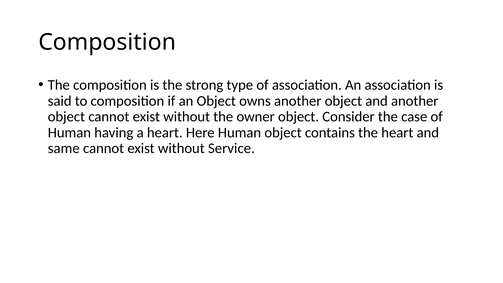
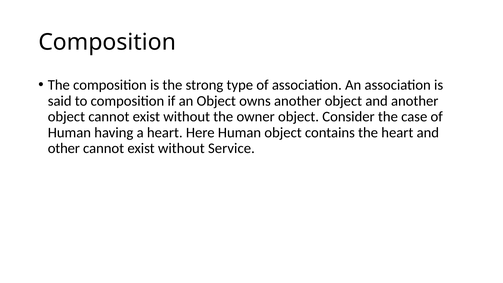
same: same -> other (64, 148)
